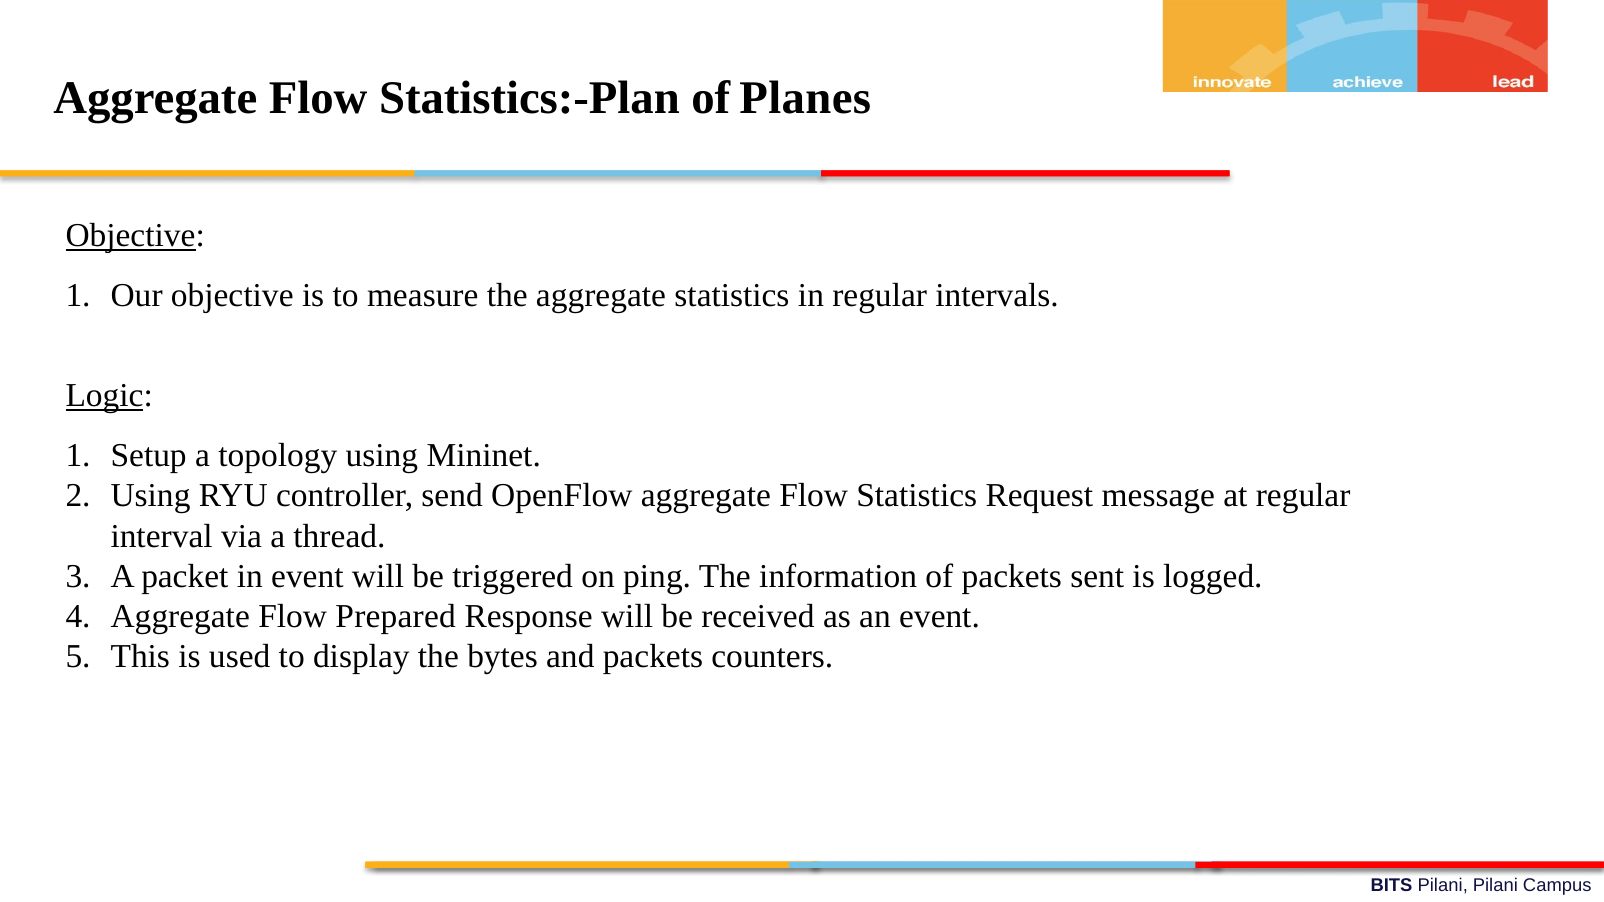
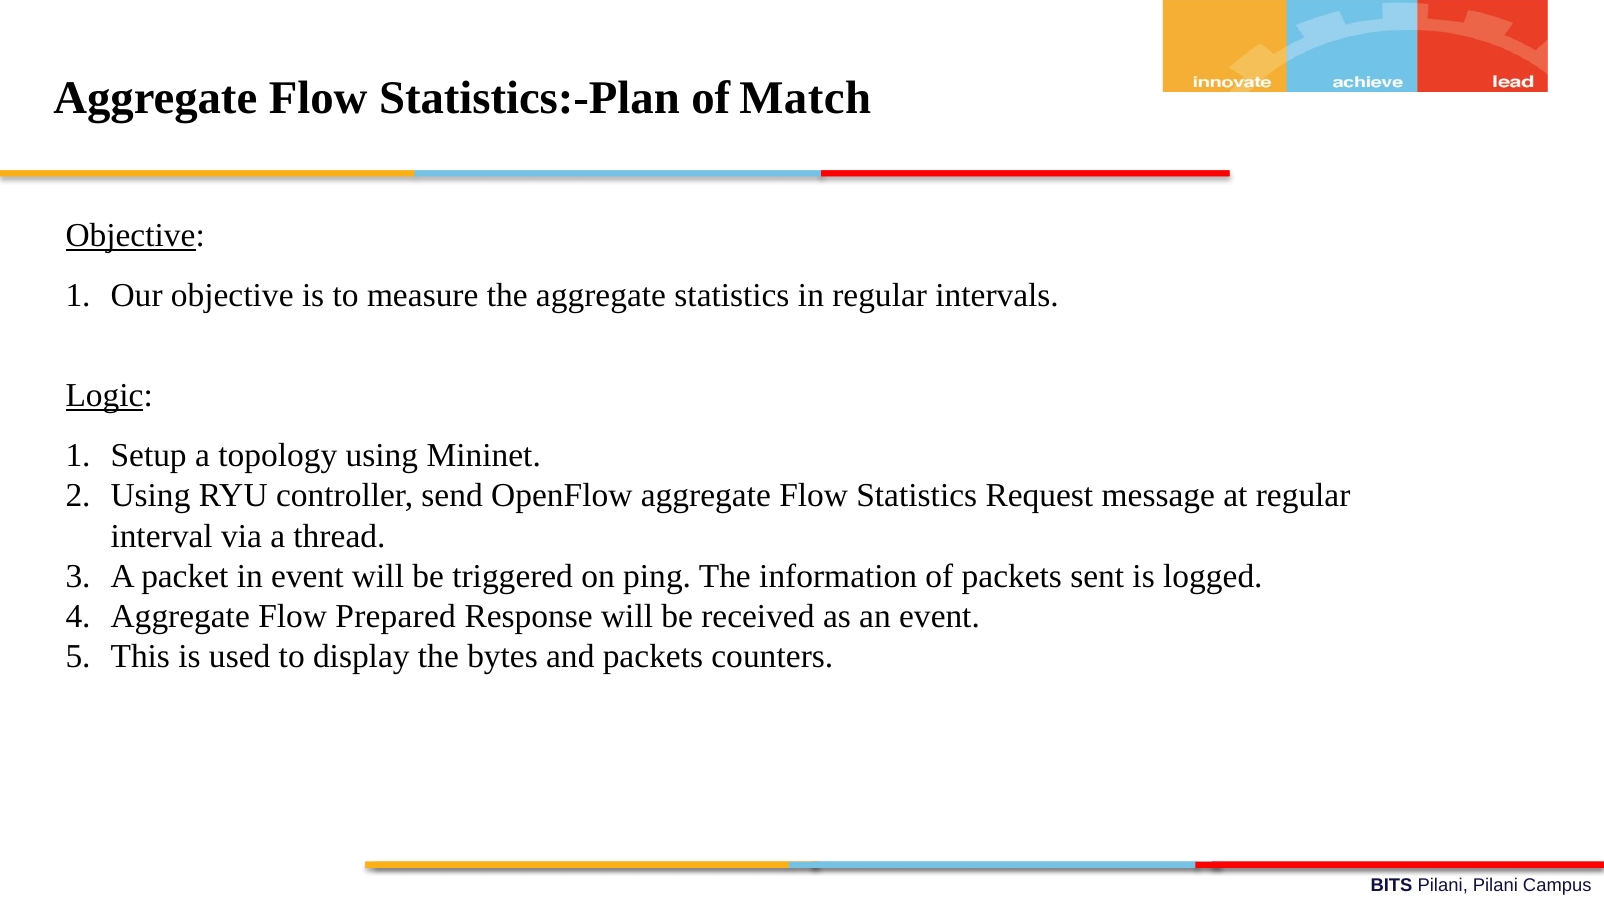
Planes: Planes -> Match (805, 98)
